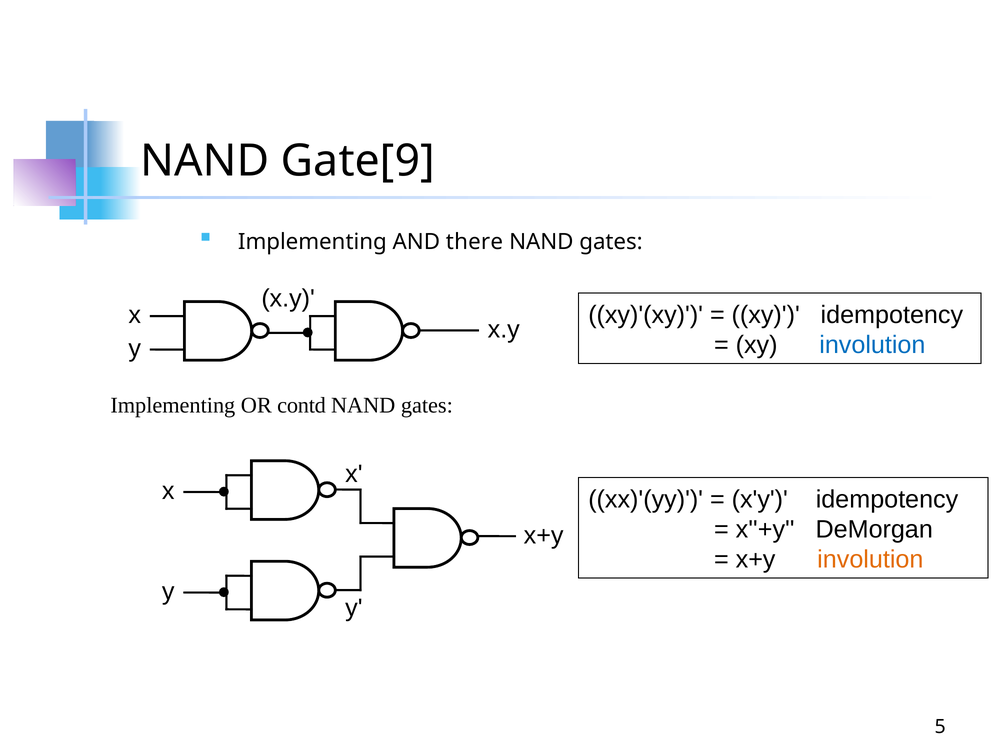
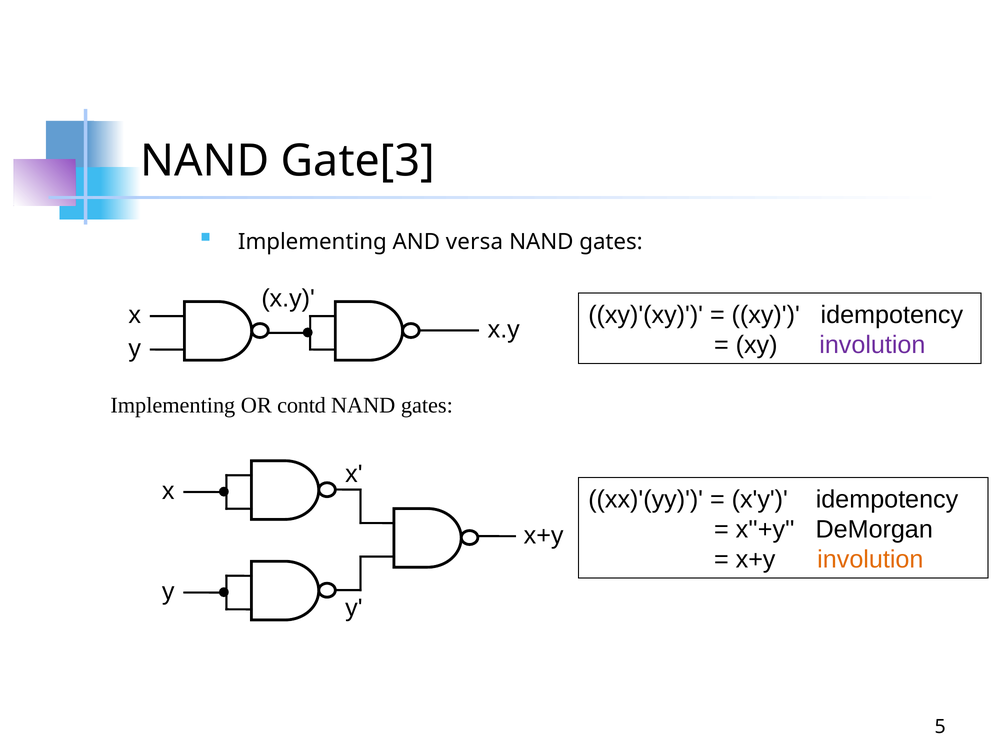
Gate[9: Gate[9 -> Gate[3 (358, 161)
there: there -> versa (474, 242)
involution colour: blue -> purple (872, 345)
